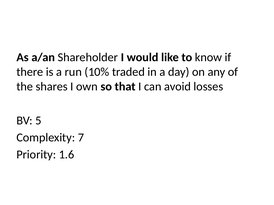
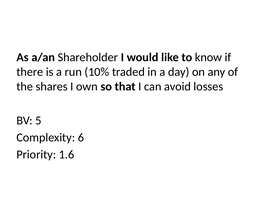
7: 7 -> 6 (81, 138)
